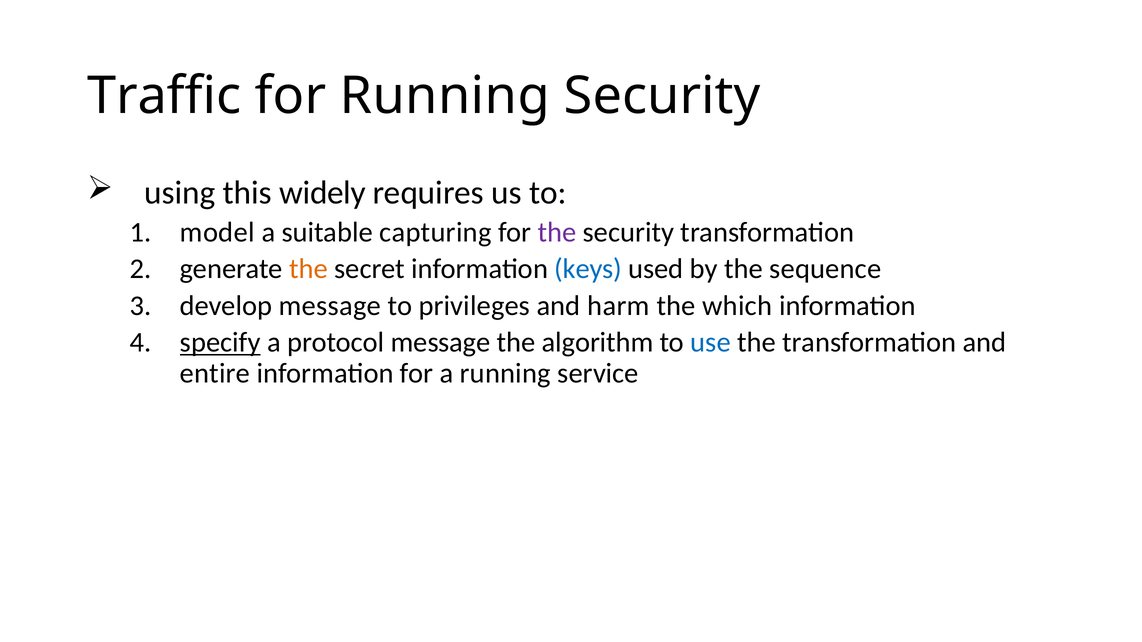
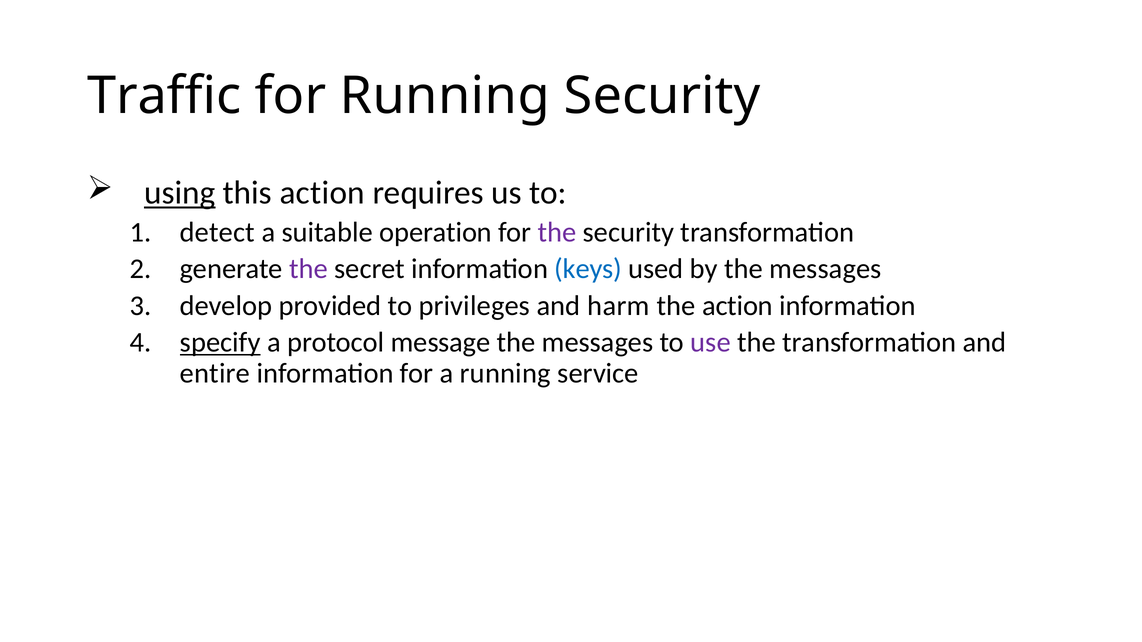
using underline: none -> present (180, 193)
this widely: widely -> action (322, 193)
model: model -> detect (217, 232)
capturing: capturing -> operation (436, 232)
the colour: orange -> purple (308, 269)
by the sequence: sequence -> messages (825, 269)
develop message: message -> provided (330, 306)
the which: which -> action (738, 306)
algorithm: algorithm -> messages (598, 343)
use colour: blue -> purple (711, 343)
